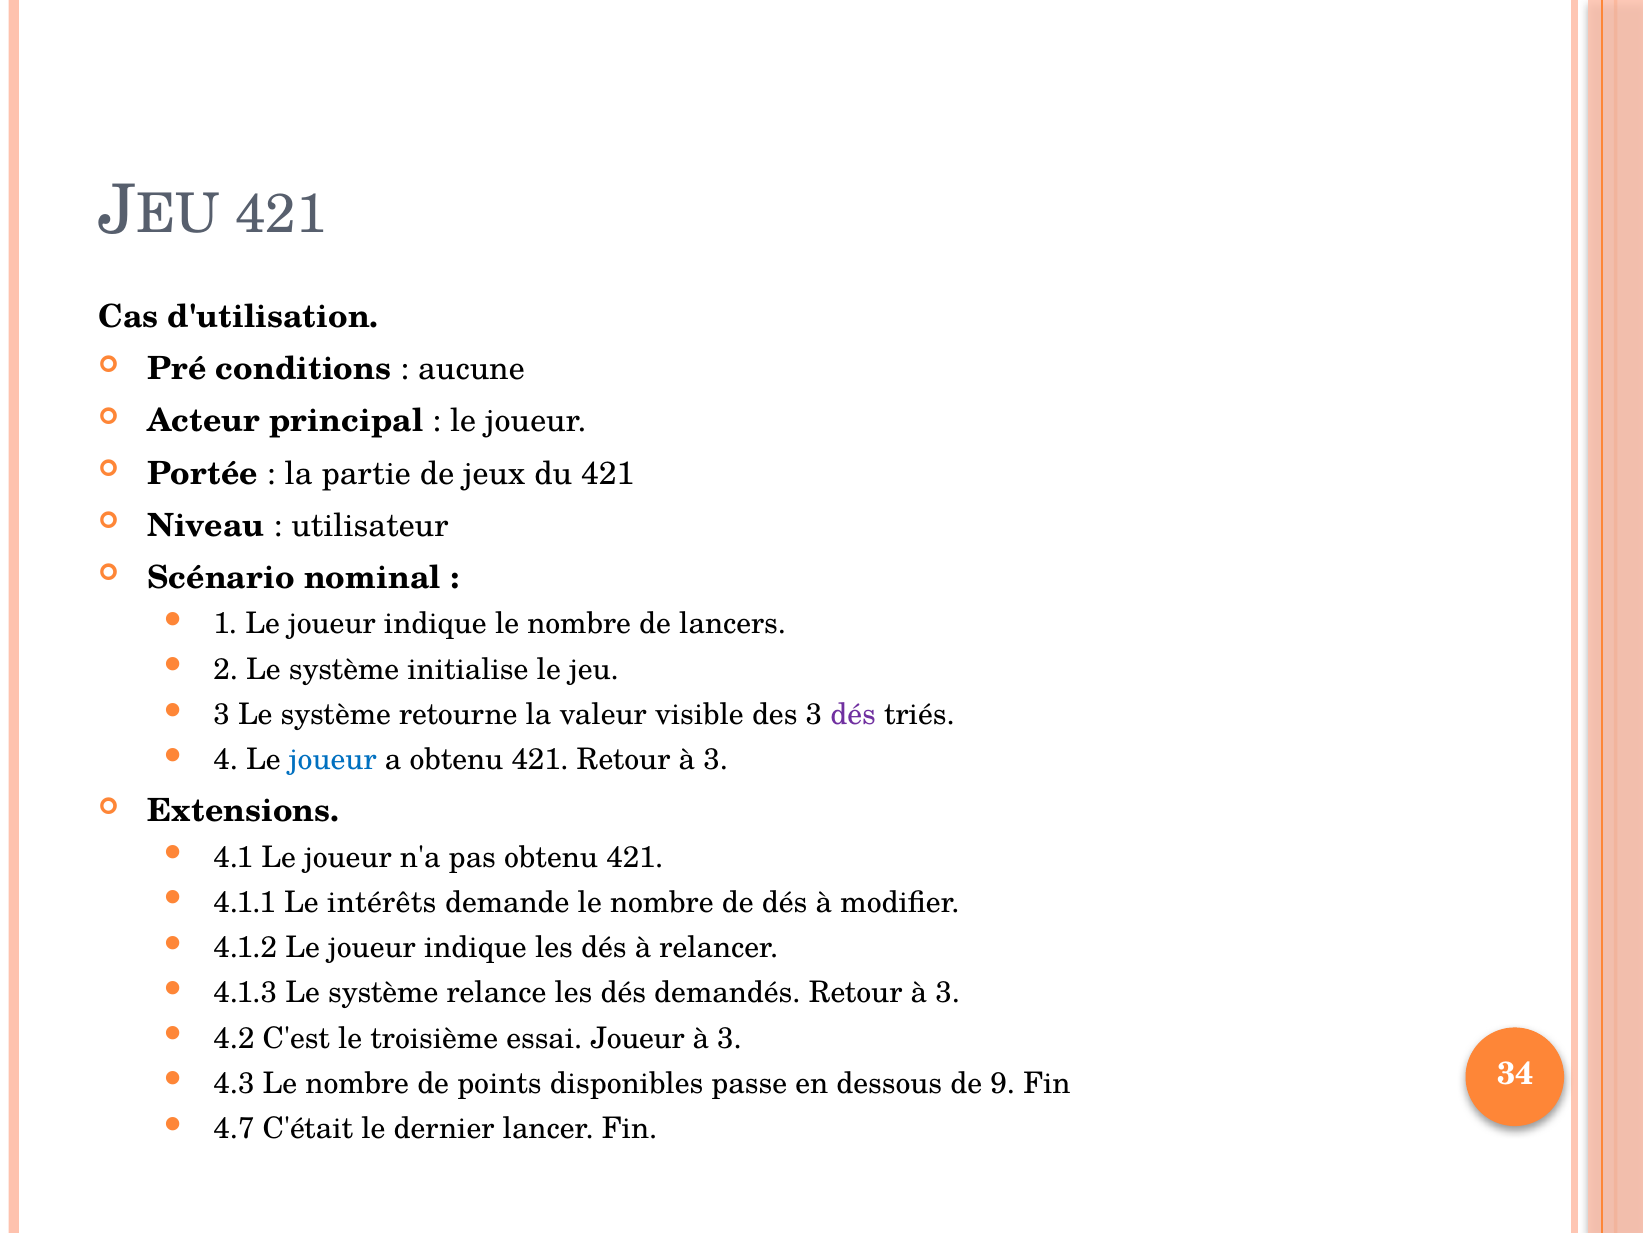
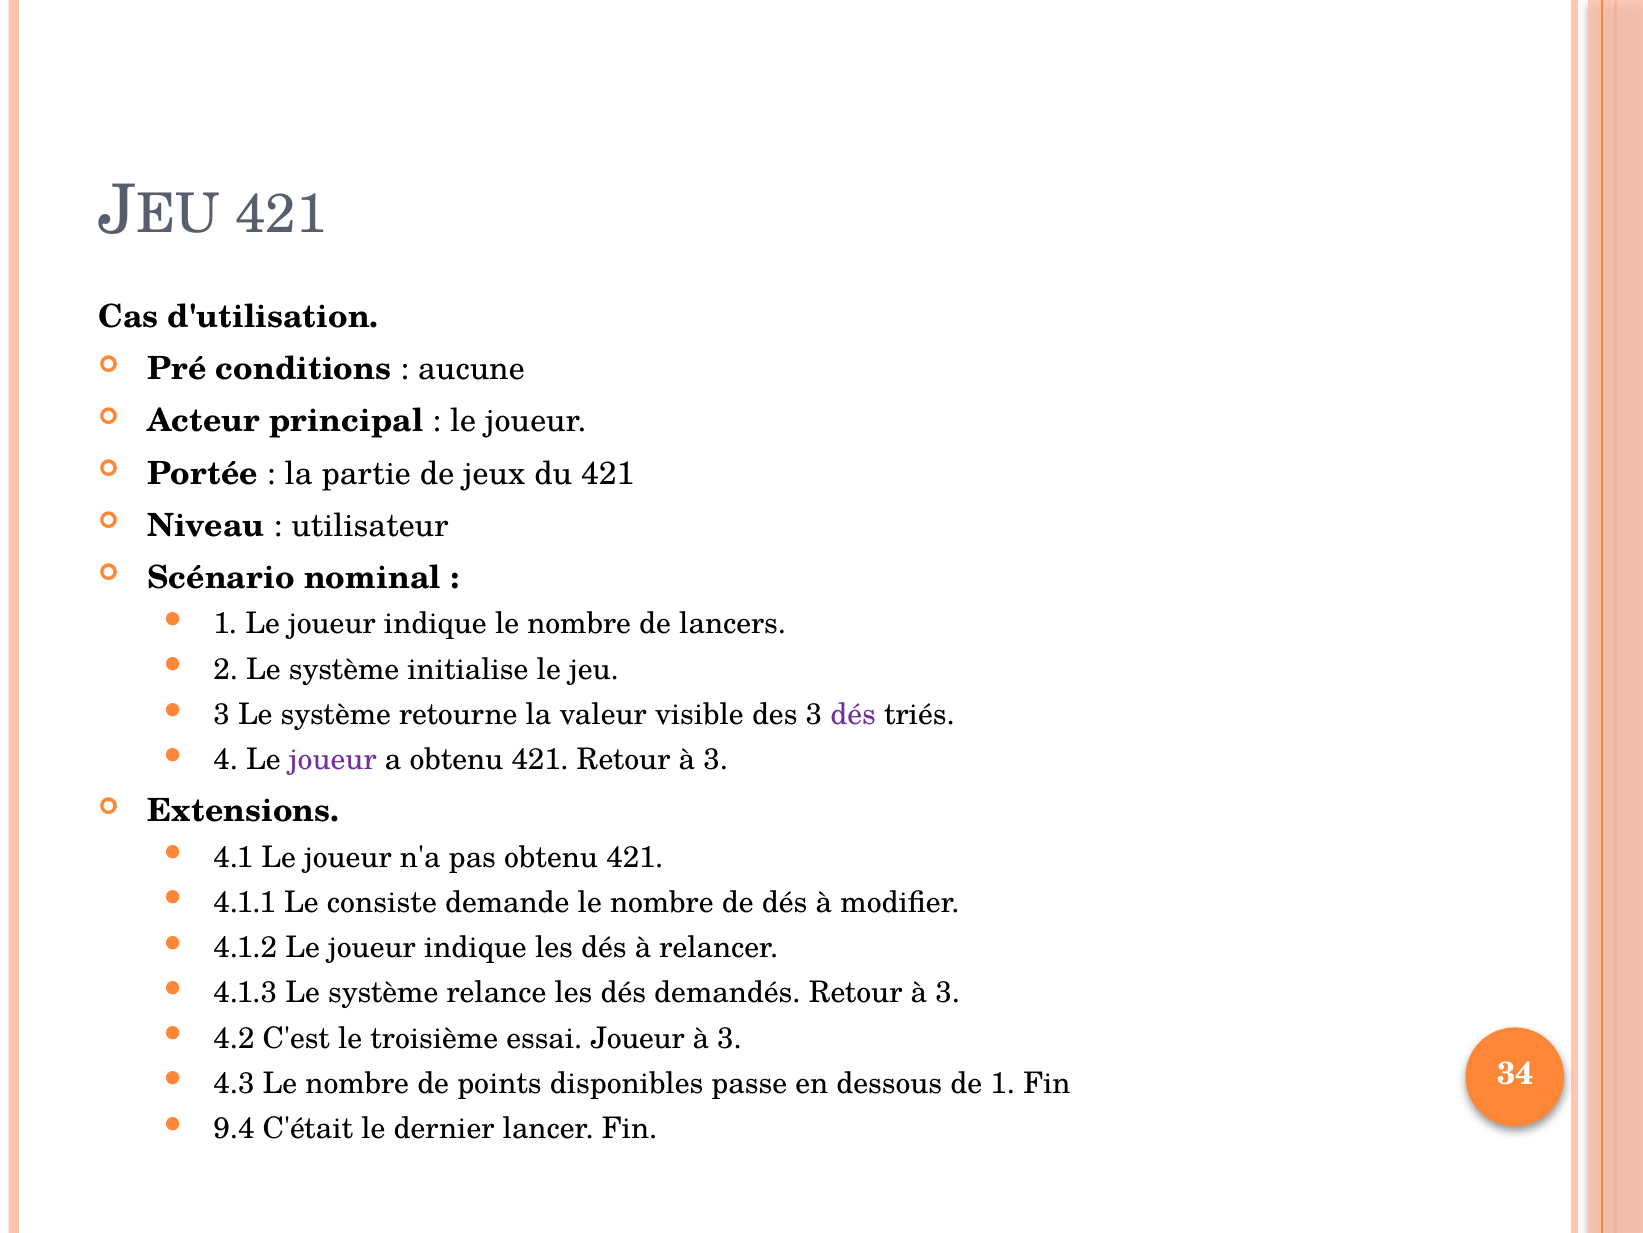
joueur colour: blue -> purple (333, 759)
intérêts: intérêts -> consiste (382, 902)
de 9: 9 -> 1 (1003, 1083)
4.7: 4.7 -> 9.4 (234, 1128)
